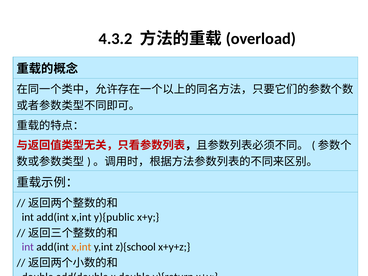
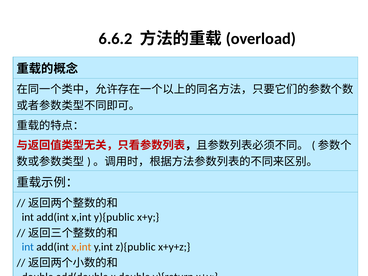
4.3.2: 4.3.2 -> 6.6.2 (116, 39)
int colour: purple -> blue (28, 247)
z){school: z){school -> z){public (136, 247)
